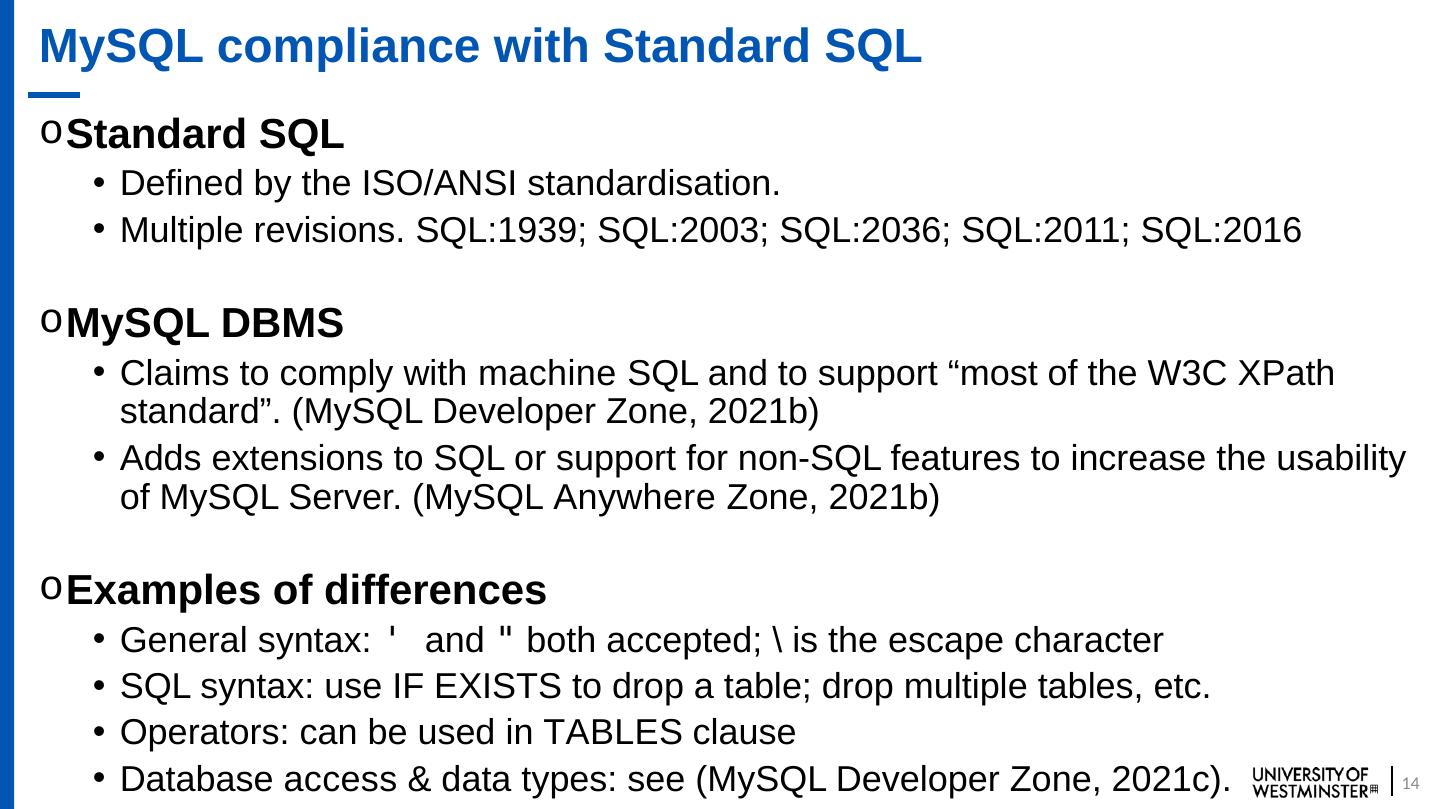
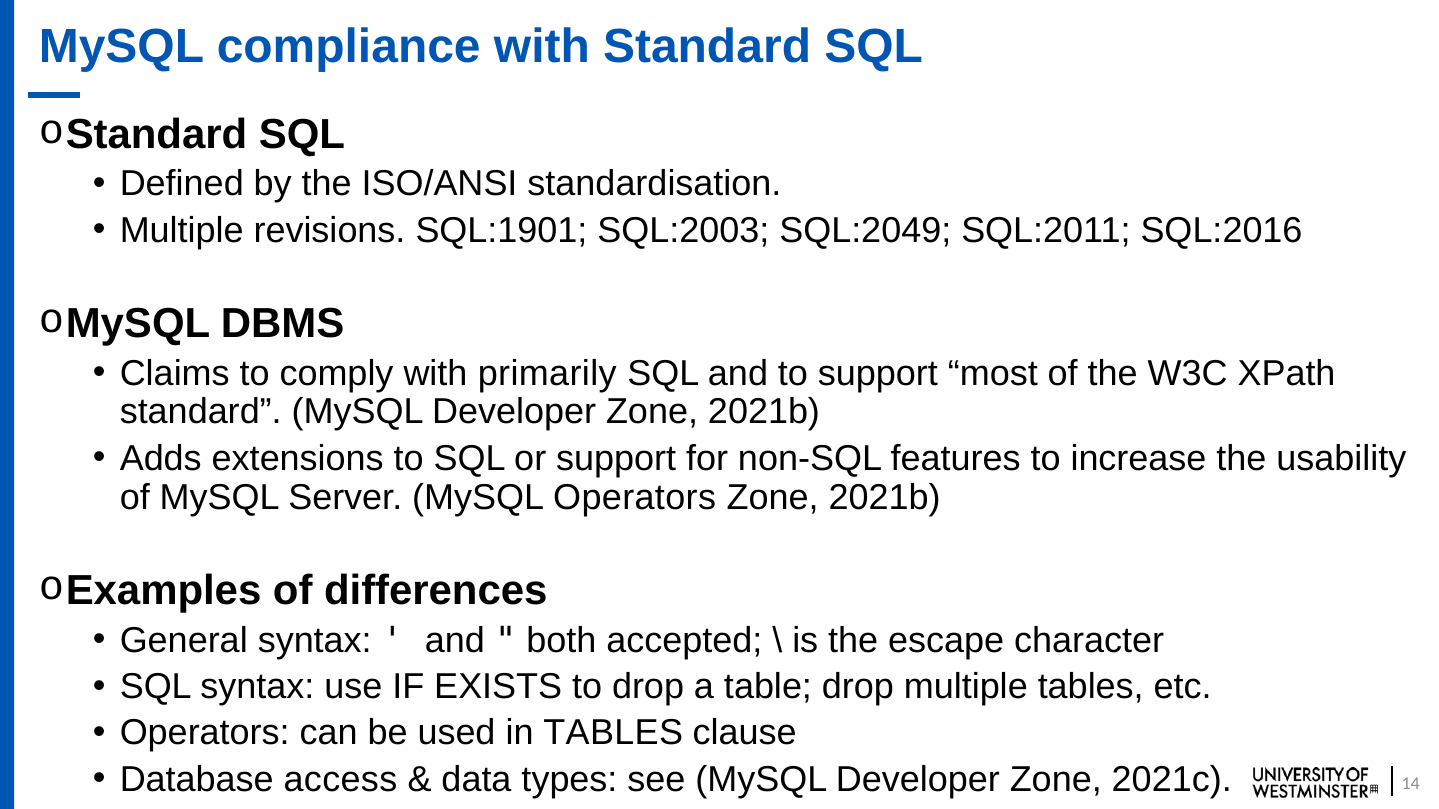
SQL:1939: SQL:1939 -> SQL:1901 (501, 230)
SQL:2036: SQL:2036 -> SQL:2049 (865, 230)
machine: machine -> primarily (547, 374)
MySQL Anywhere: Anywhere -> Operators (635, 497)
